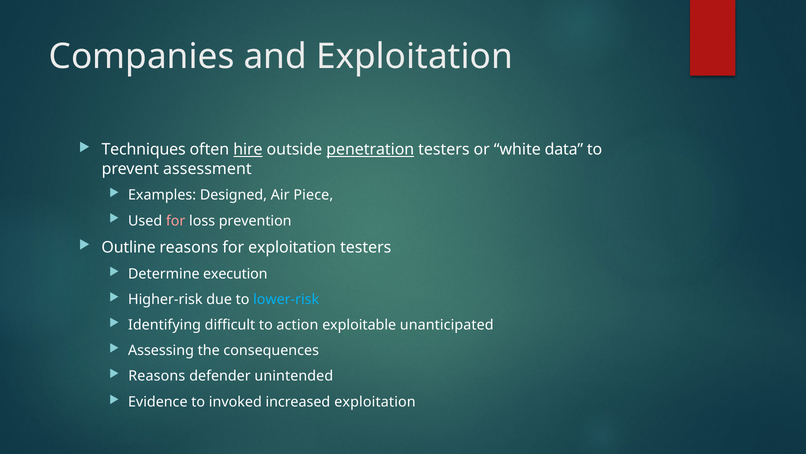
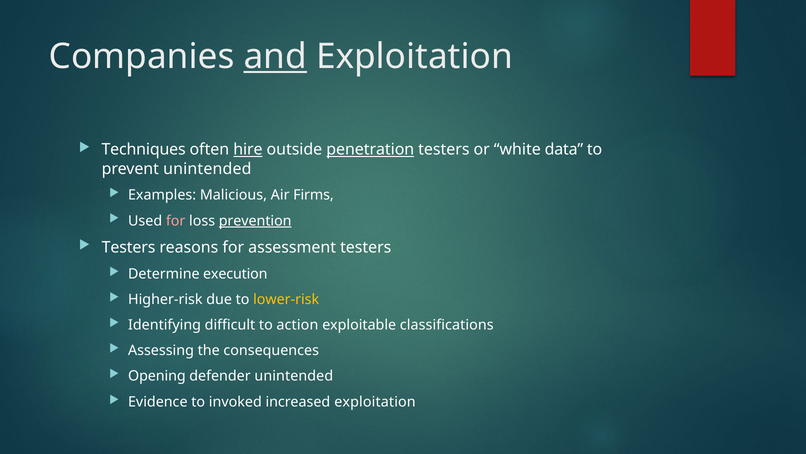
and underline: none -> present (275, 57)
prevent assessment: assessment -> unintended (207, 169)
Designed: Designed -> Malicious (233, 195)
Piece: Piece -> Firms (313, 195)
prevention underline: none -> present (255, 221)
Outline: Outline -> Testers (129, 247)
for exploitation: exploitation -> assessment (292, 247)
lower-risk colour: light blue -> yellow (286, 299)
unanticipated: unanticipated -> classifications (447, 325)
Reasons: Reasons -> Opening (157, 376)
